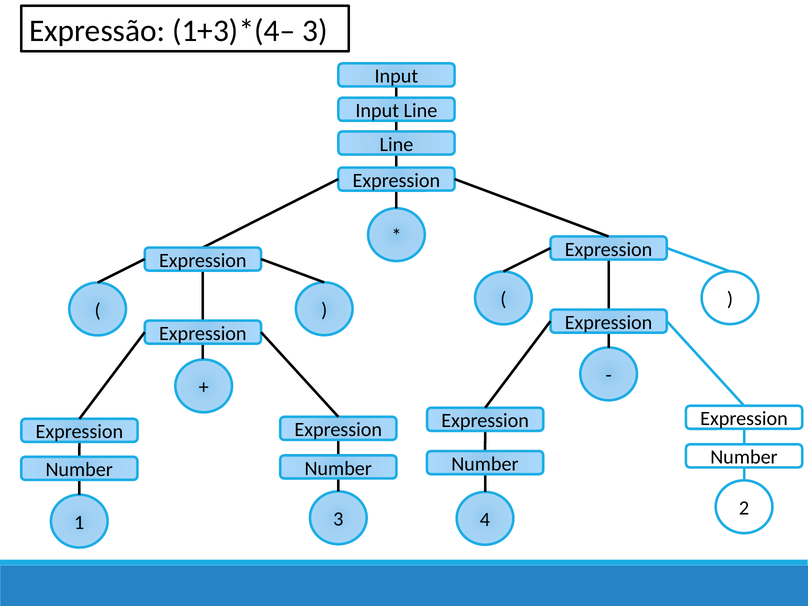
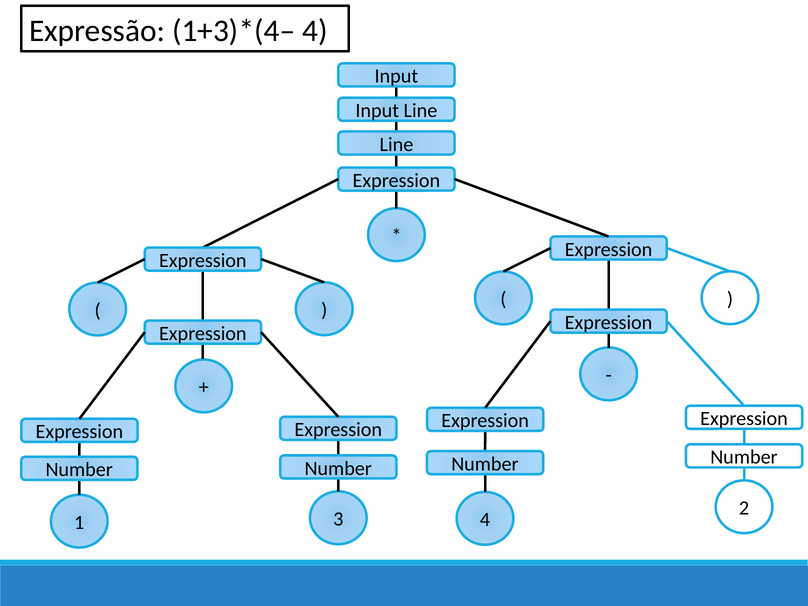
3: 3 -> 4 (315, 31)
